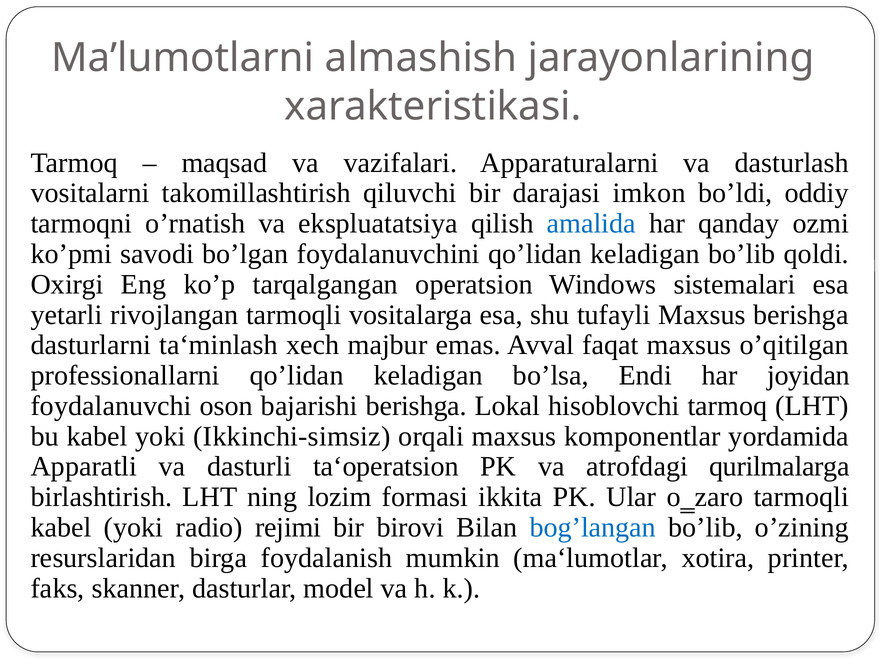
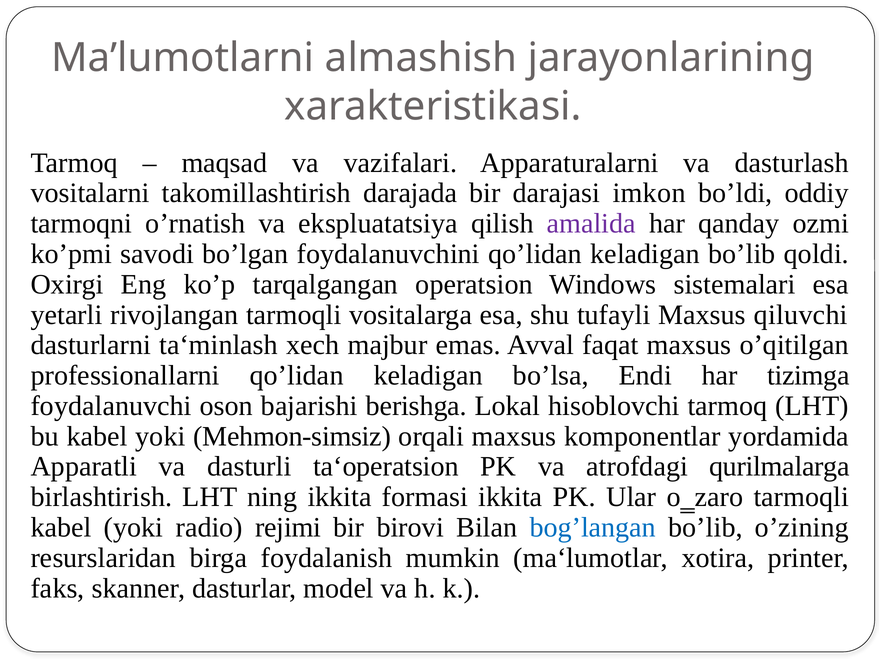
qiluvchi: qiluvchi -> darajada (410, 193)
amalida colour: blue -> purple (591, 223)
Maxsus berishga: berishga -> qiluvchi (801, 315)
joyidan: joyidan -> tizimga (808, 375)
Ikkinchi-simsiz: Ikkinchi-simsiz -> Mehmon-simsiz (292, 436)
ning lozim: lozim -> ikkita (340, 497)
